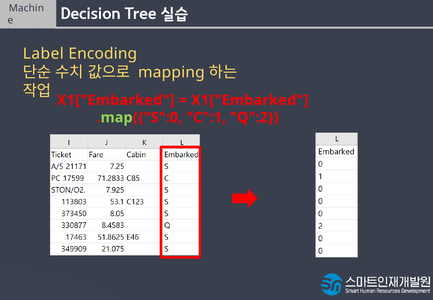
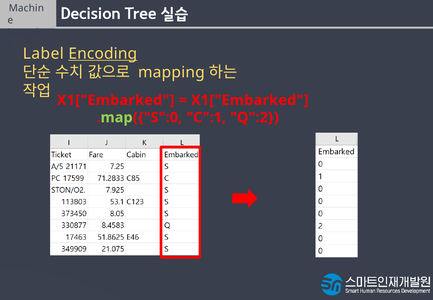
Encoding underline: none -> present (103, 54)
